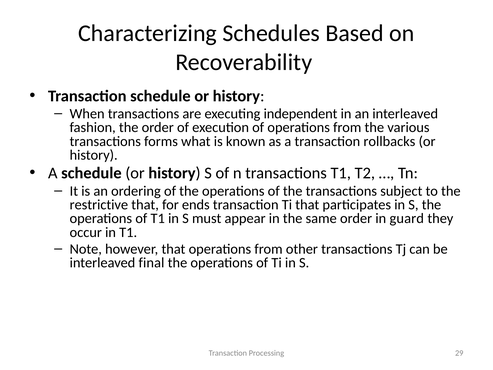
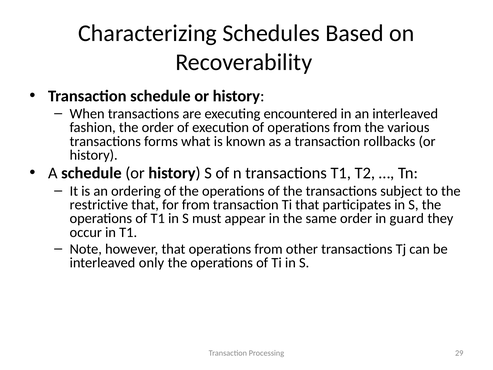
independent: independent -> encountered (301, 114)
for ends: ends -> from (196, 205)
final: final -> only (151, 263)
